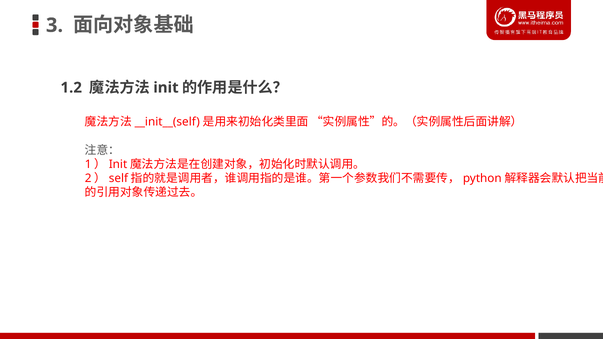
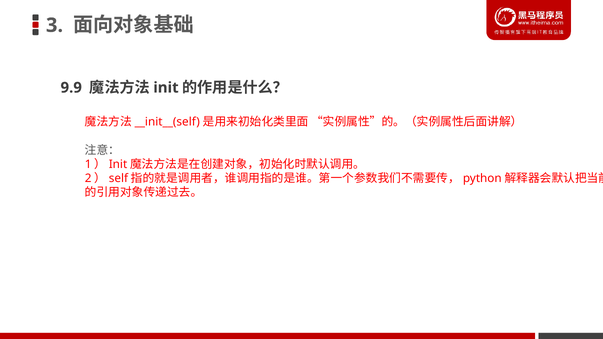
1.2: 1.2 -> 9.9 (71, 88)
